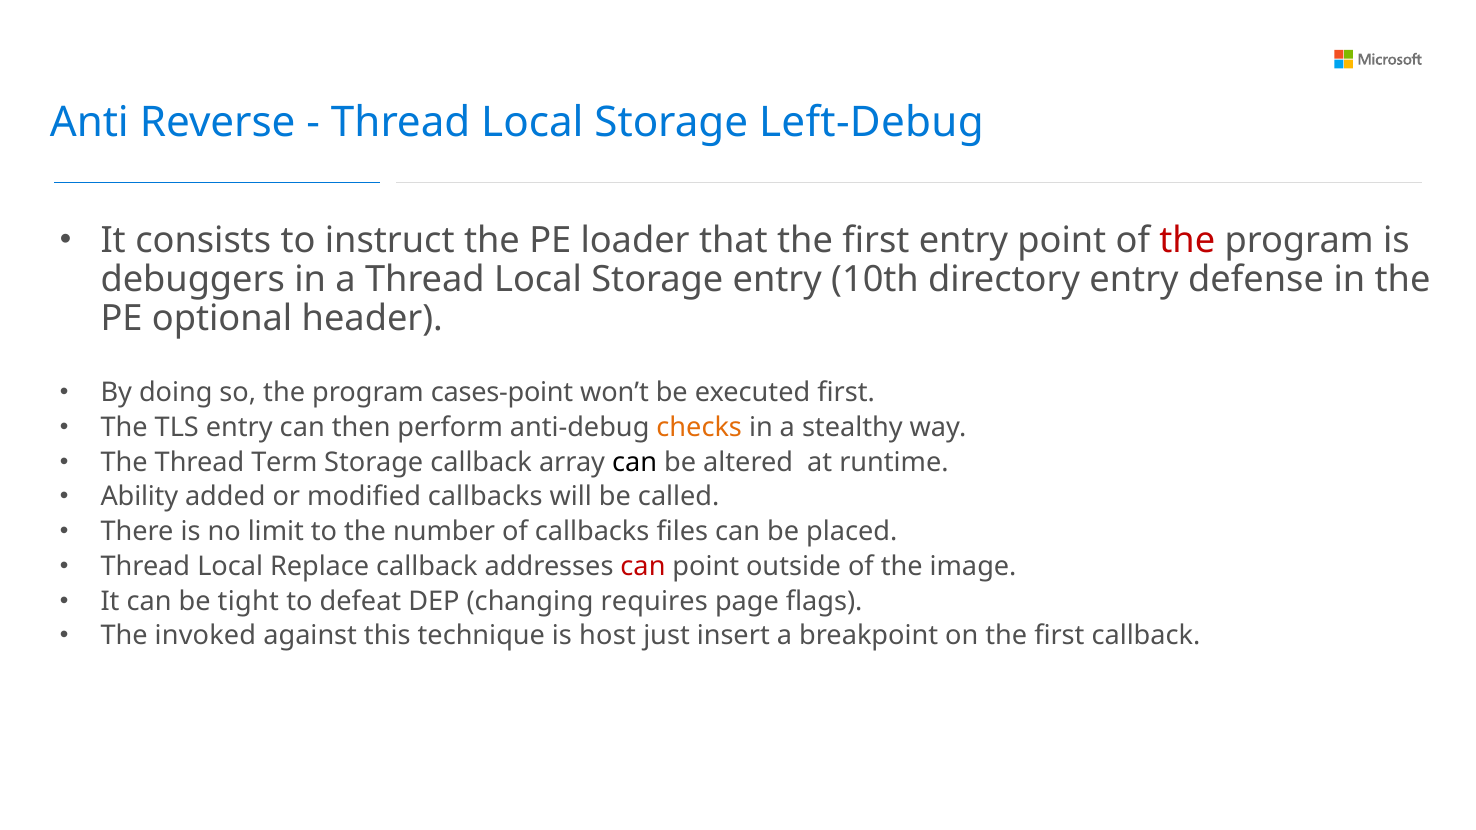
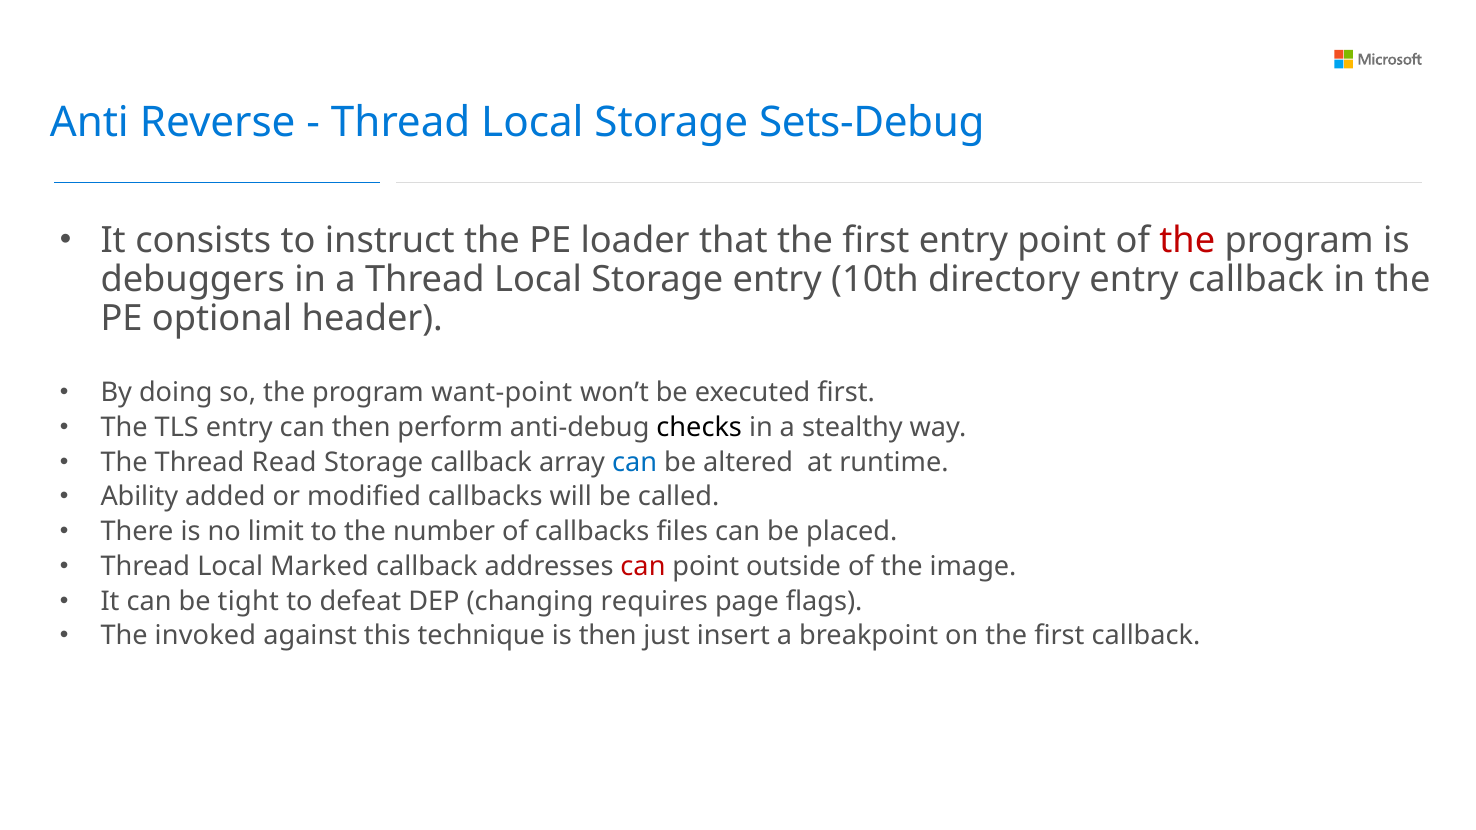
Left-Debug: Left-Debug -> Sets-Debug (872, 123)
entry defense: defense -> callback (1256, 279)
cases-point: cases-point -> want-point (502, 393)
checks colour: orange -> black (699, 428)
Term: Term -> Read (284, 462)
can colour: black -> blue (635, 462)
Replace: Replace -> Marked (319, 566)
is host: host -> then (608, 636)
